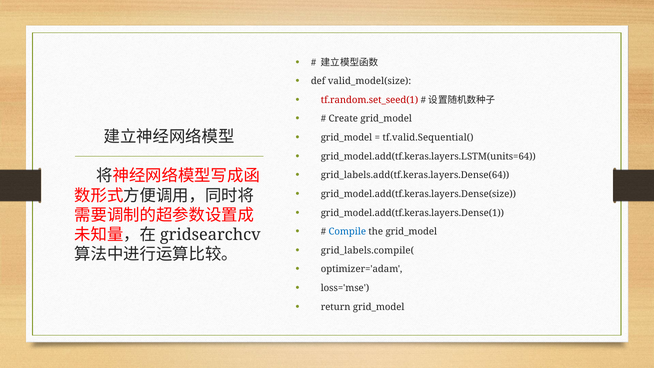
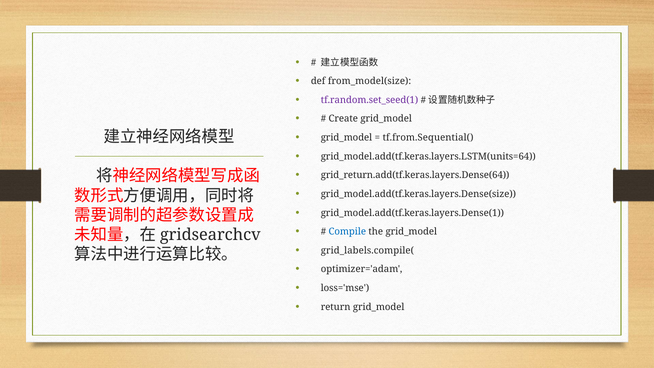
valid_model(size: valid_model(size -> from_model(size (370, 81)
tf.random.set_seed(1 colour: red -> purple (370, 100)
tf.valid.Sequential(: tf.valid.Sequential( -> tf.from.Sequential( (428, 138)
grid_labels.add(tf.keras.layers.Dense(64: grid_labels.add(tf.keras.layers.Dense(64 -> grid_return.add(tf.keras.layers.Dense(64 (415, 175)
